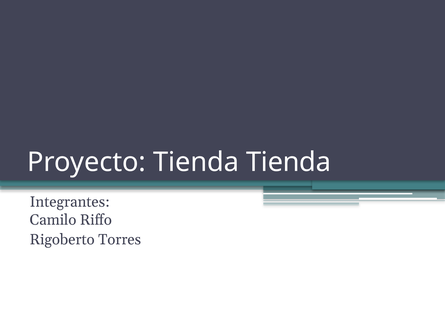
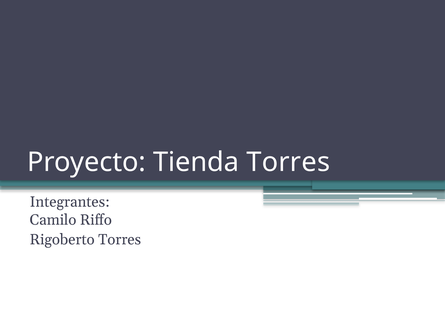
Tienda Tienda: Tienda -> Torres (288, 162)
